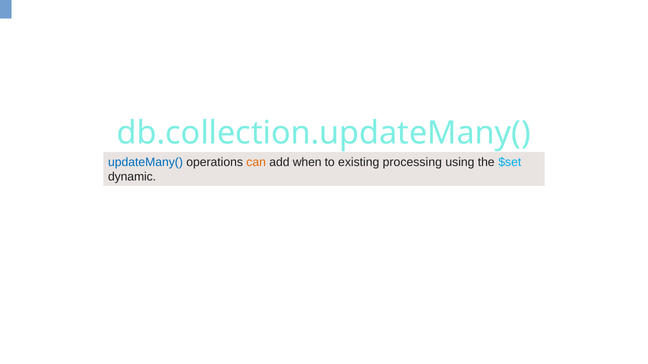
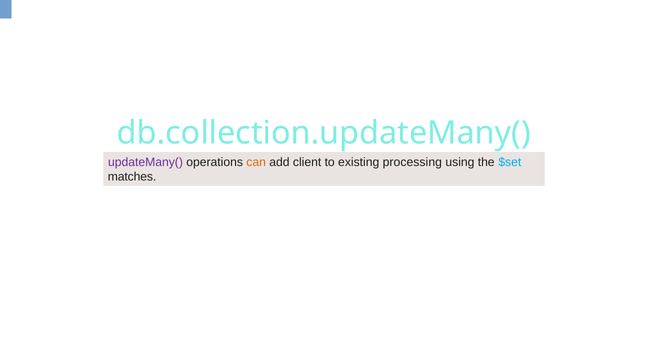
updateMany( colour: blue -> purple (145, 163)
when: when -> client (307, 163)
dynamic: dynamic -> matches (132, 177)
